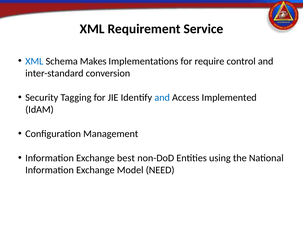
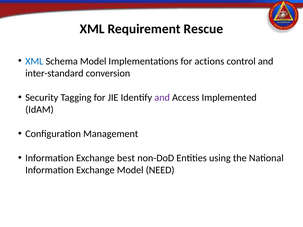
Service: Service -> Rescue (203, 29)
Schema Makes: Makes -> Model (93, 61)
require: require -> actions (209, 61)
and colour: blue -> purple (162, 98)
